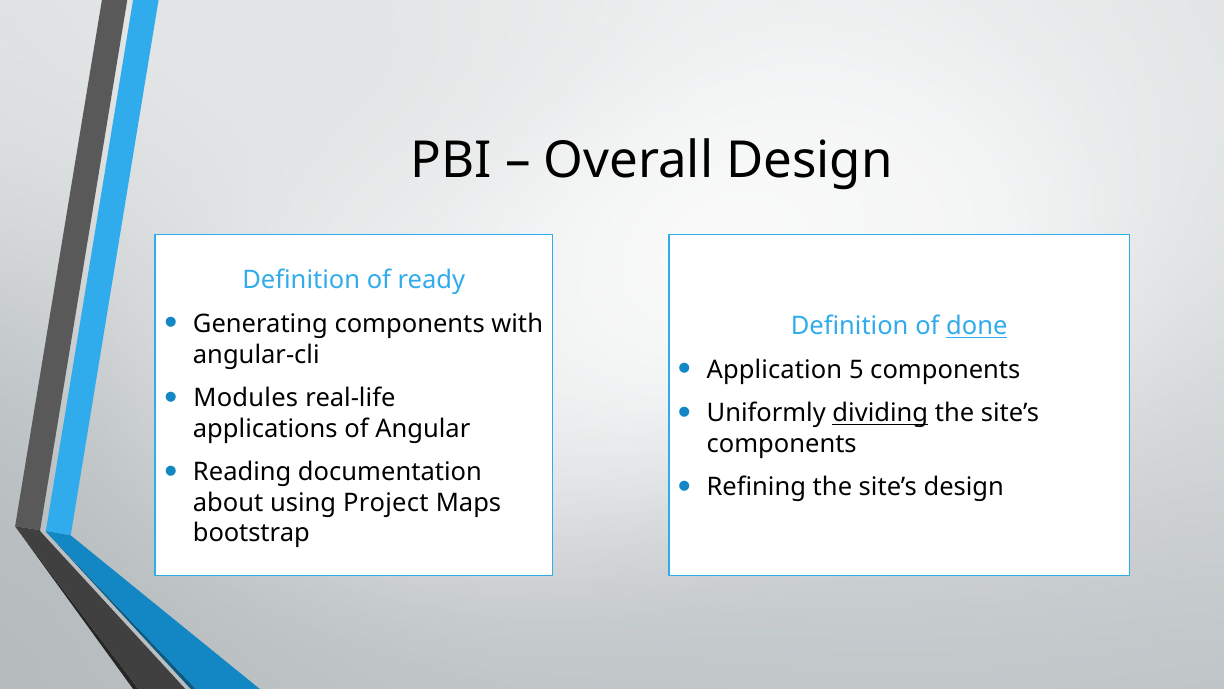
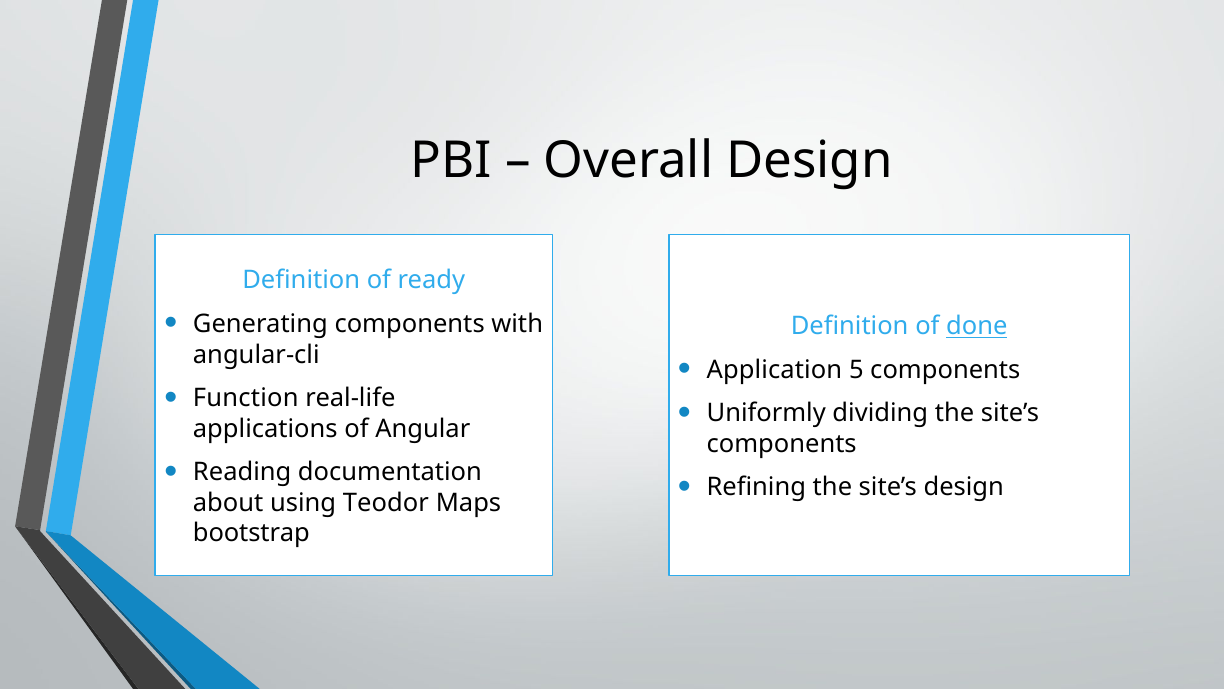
Modules: Modules -> Function (246, 398)
dividing underline: present -> none (880, 413)
Project: Project -> Teodor (386, 502)
